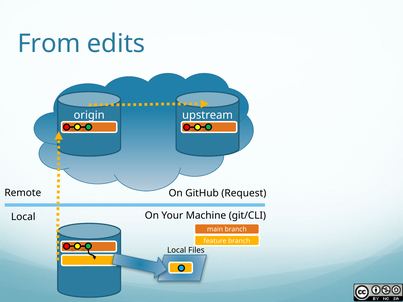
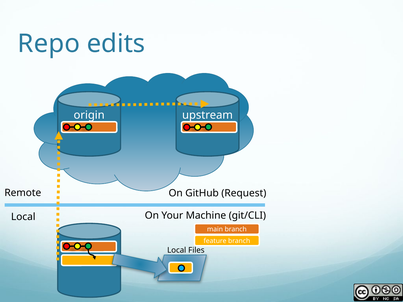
From: From -> Repo (49, 44)
